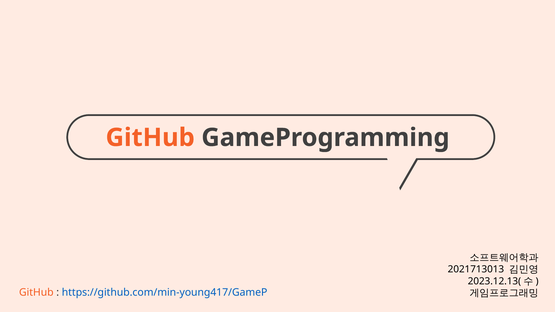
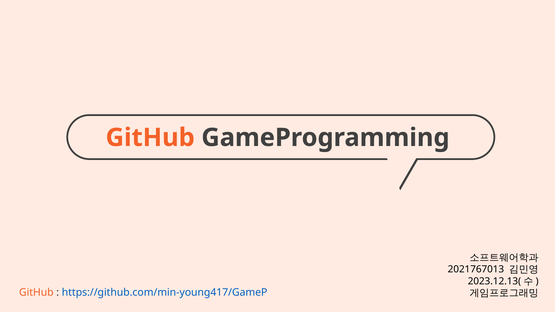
2021713013: 2021713013 -> 2021767013 (476, 270)
